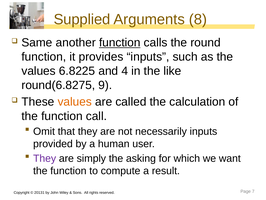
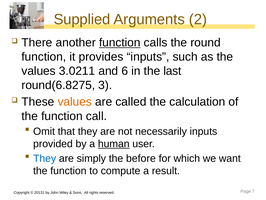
8: 8 -> 2 (198, 19)
Same: Same -> There (37, 43)
6.8225: 6.8225 -> 3.0211 (77, 71)
4: 4 -> 6 (125, 71)
like: like -> last (172, 71)
9: 9 -> 3 (105, 85)
human underline: none -> present (114, 144)
They colour: purple -> blue (45, 158)
asking: asking -> before (141, 158)
